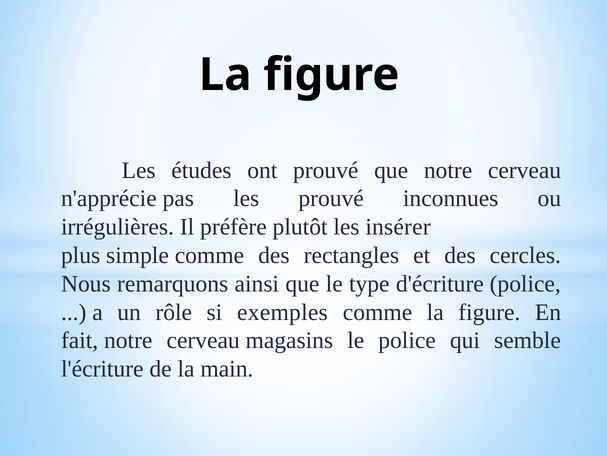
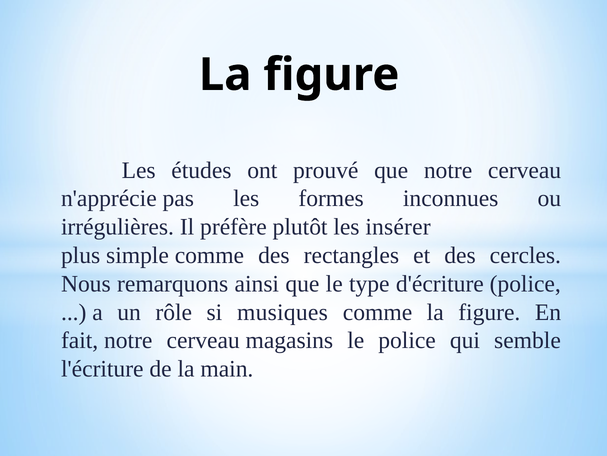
les prouvé: prouvé -> formes (331, 198)
exemples: exemples -> musiques (282, 312)
